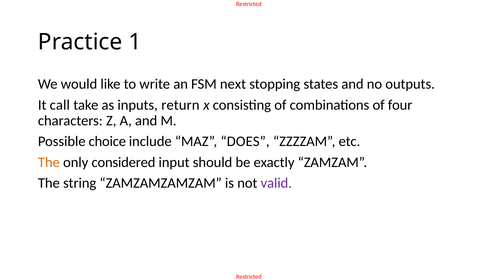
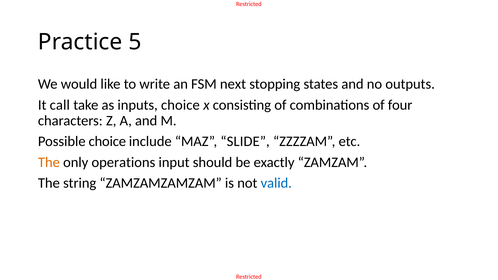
1: 1 -> 5 (135, 42)
inputs return: return -> choice (180, 105)
DOES: DOES -> SLIDE (245, 142)
considered: considered -> operations (123, 162)
valid colour: purple -> blue (276, 183)
